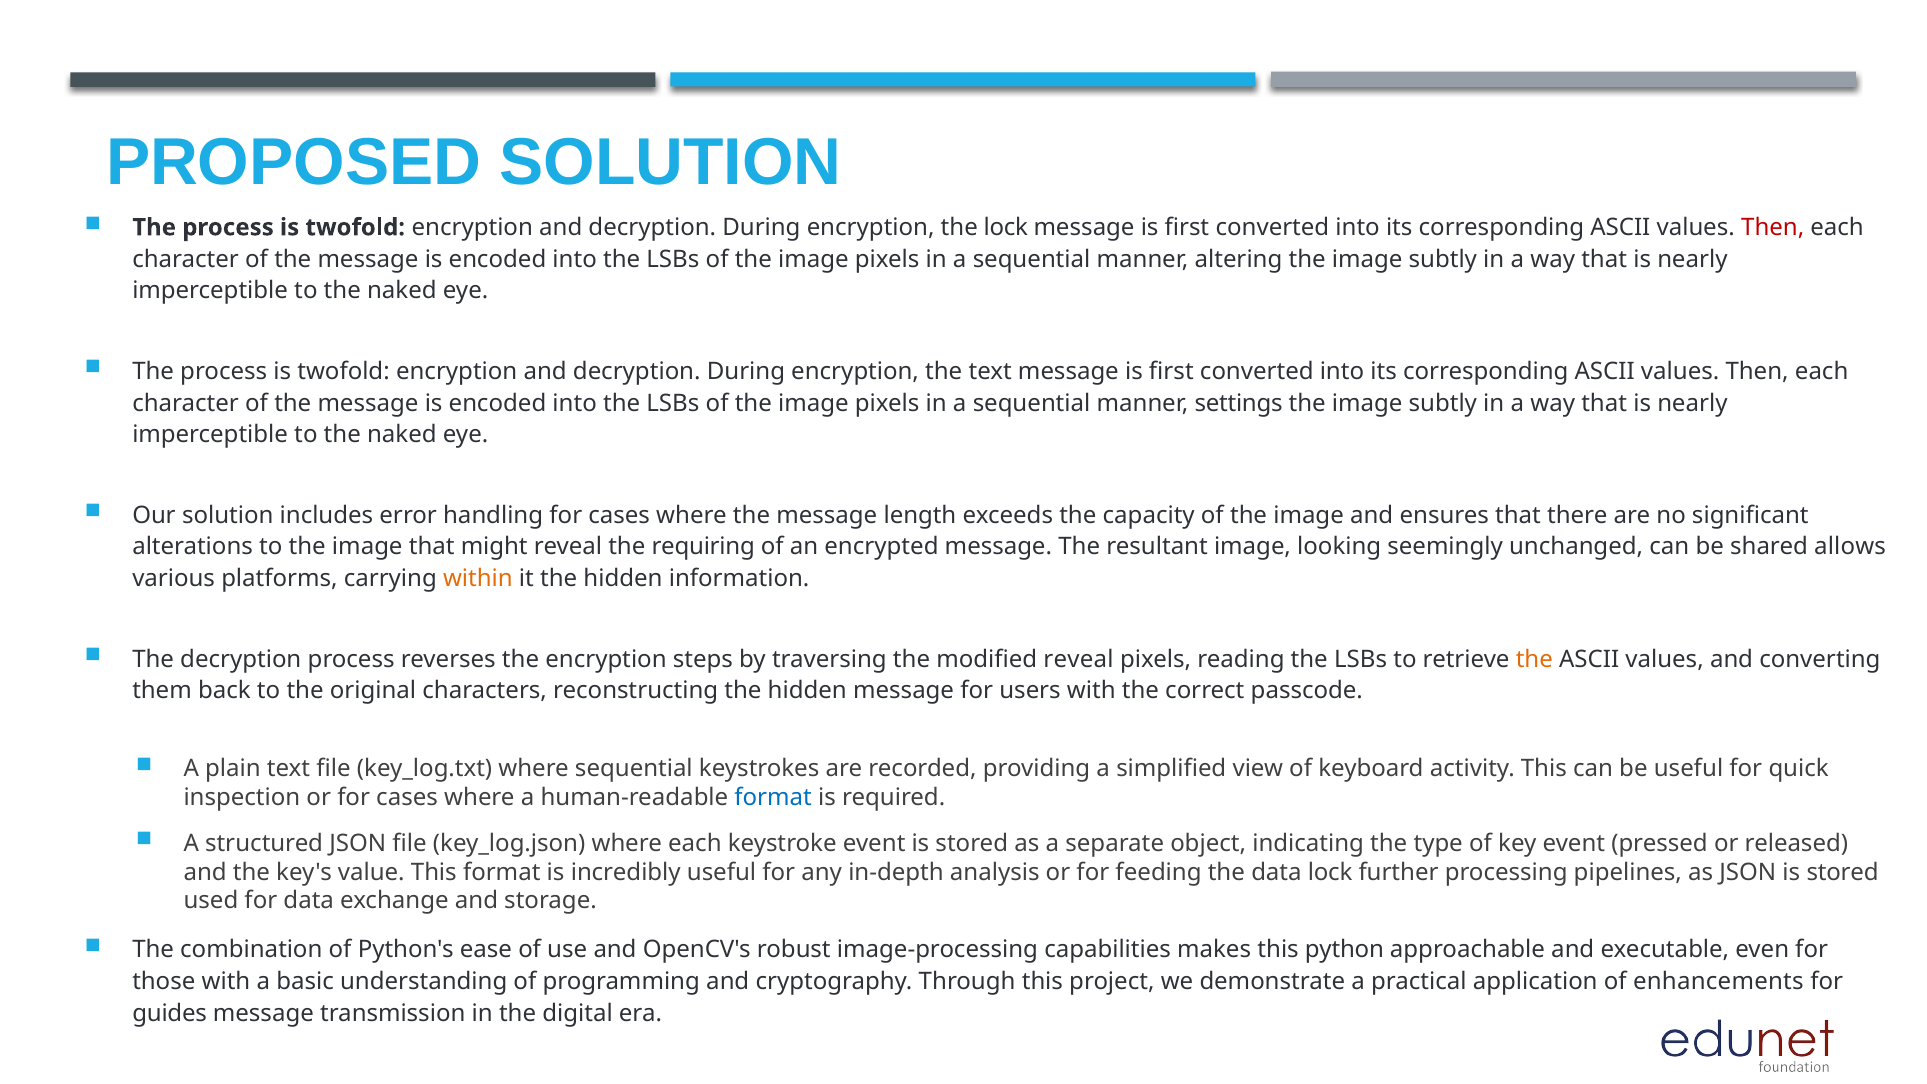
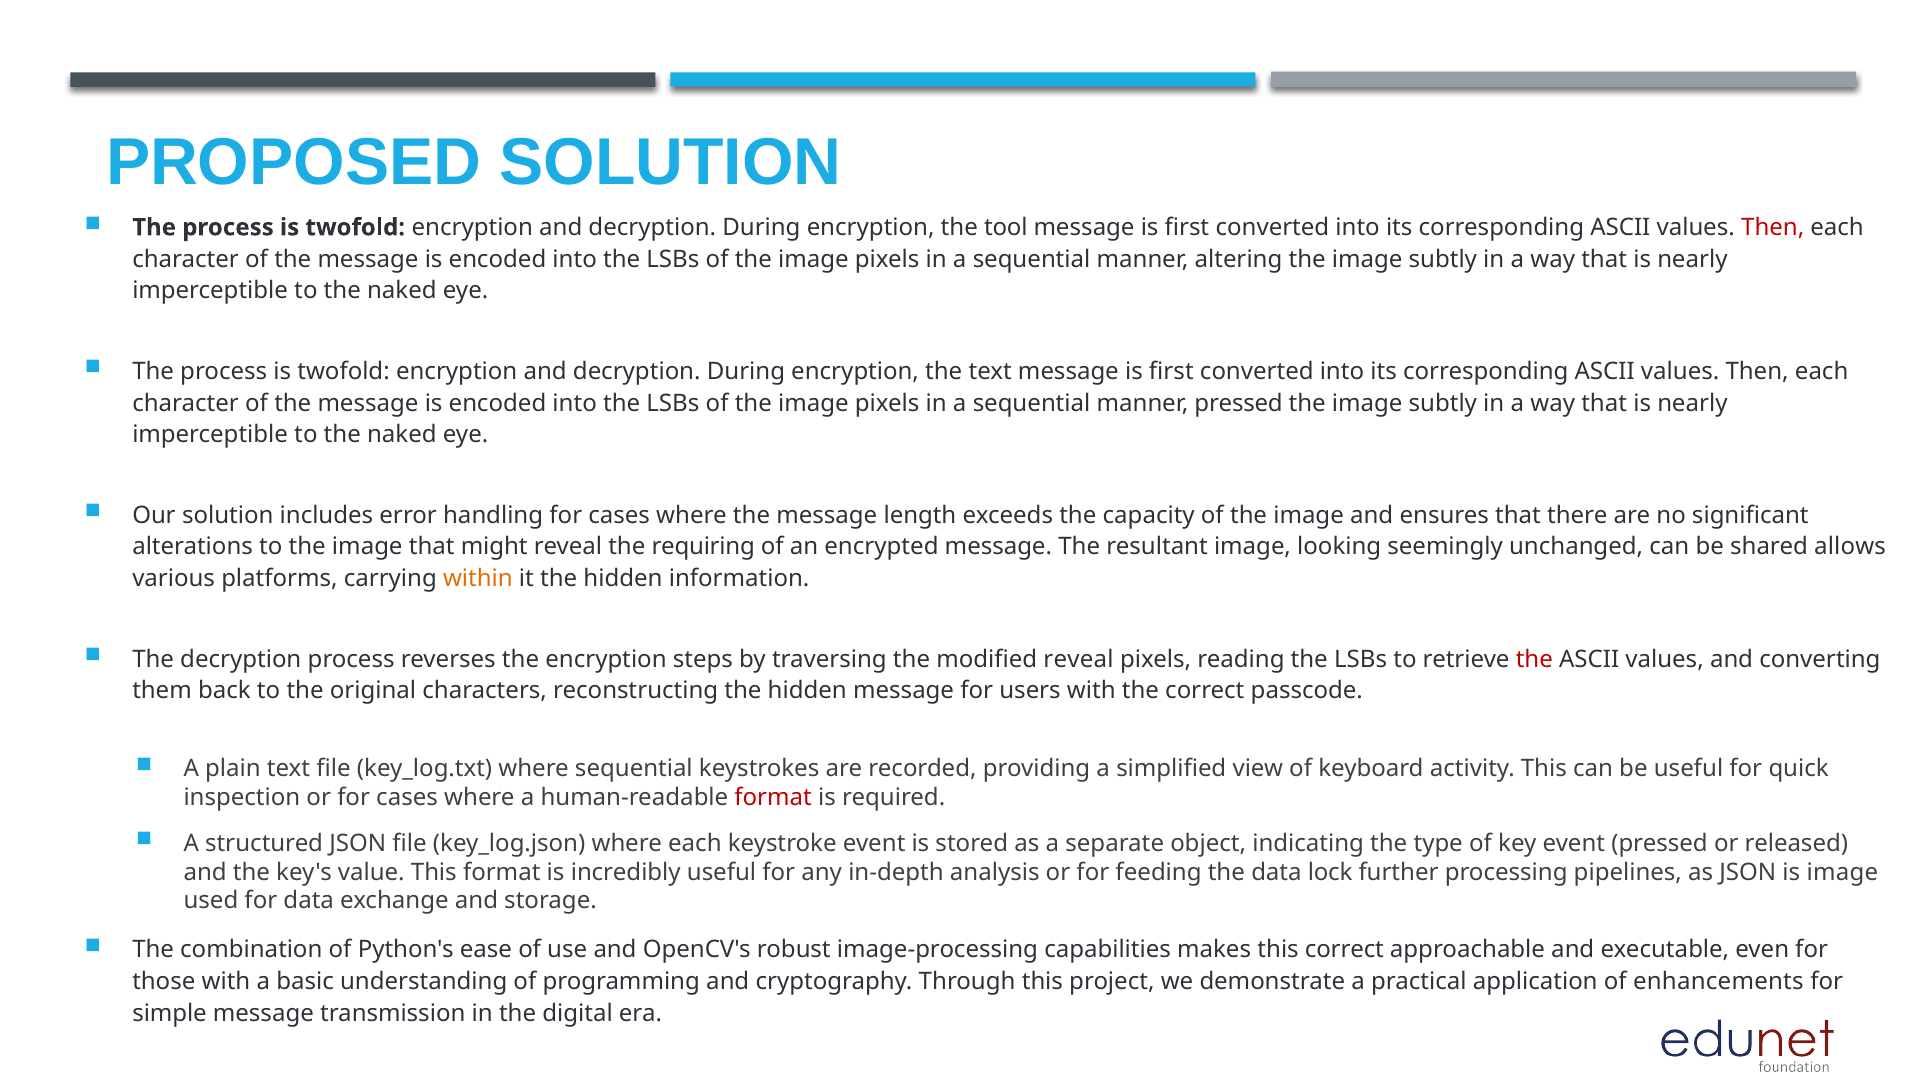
the lock: lock -> tool (1006, 227)
manner settings: settings -> pressed (1239, 403)
the colour: orange -> red (1534, 659)
format colour: blue -> red (773, 797)
JSON is stored: stored -> image (1842, 872)
this python: python -> correct (1344, 950)
guides: guides -> simple (170, 1013)
